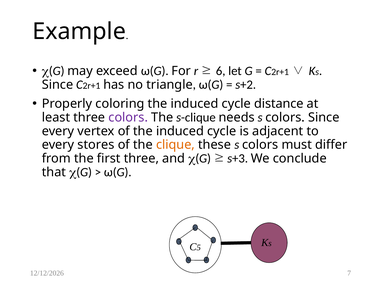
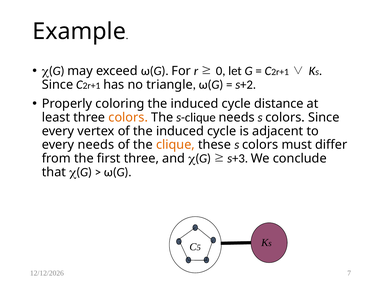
6: 6 -> 0 (221, 71)
colors colour: purple -> orange (128, 117)
every stores: stores -> needs (96, 145)
